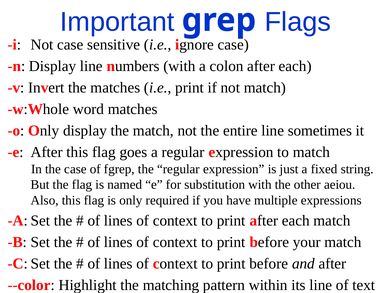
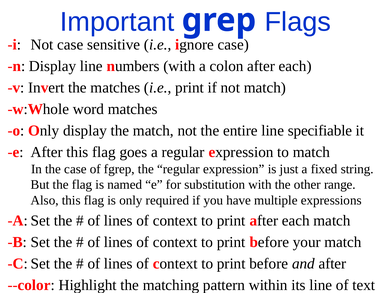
sometimes: sometimes -> specifiable (320, 131)
aeiou: aeiou -> range (340, 185)
